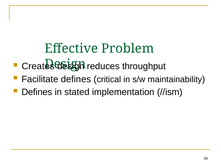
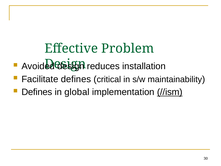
Creates: Creates -> Avoided (38, 66)
throughput: throughput -> installation (144, 66)
stated: stated -> global (77, 92)
//ism underline: none -> present (170, 92)
